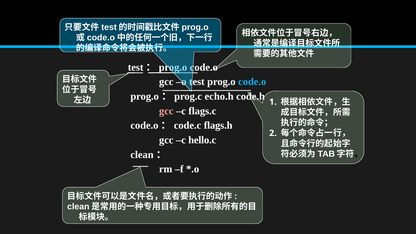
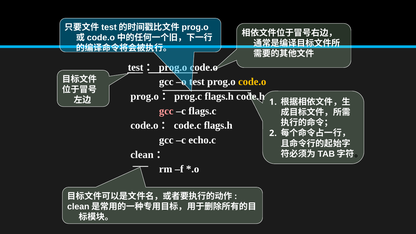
code.o colour: light blue -> yellow (252, 82)
prog.o：prog.c echo.h: echo.h -> flags.h (219, 96)
hello.c: hello.c -> echo.c (202, 140)
